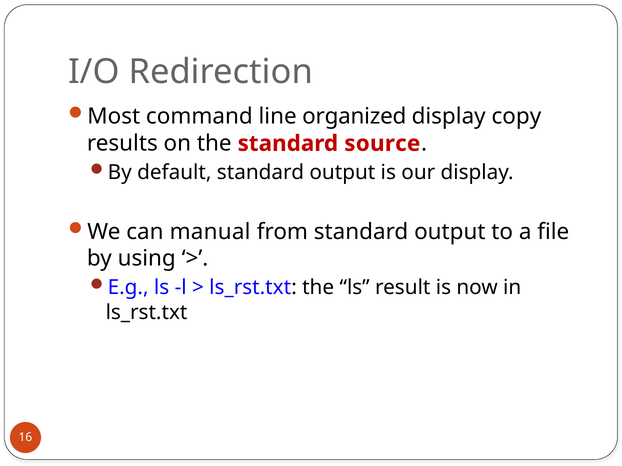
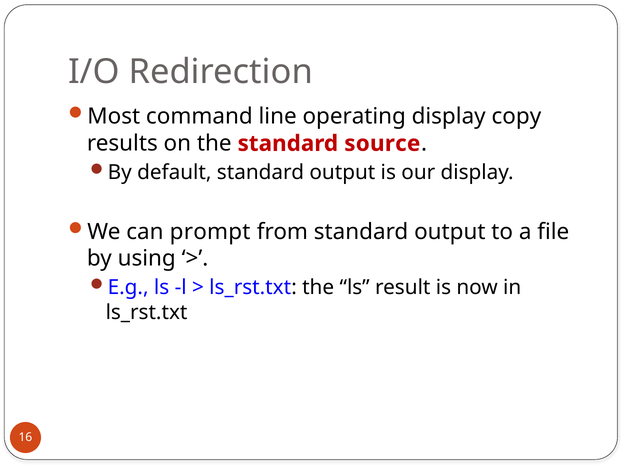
organized: organized -> operating (354, 117)
manual: manual -> prompt (210, 232)
